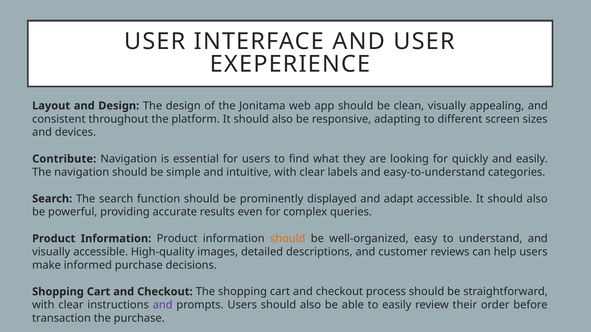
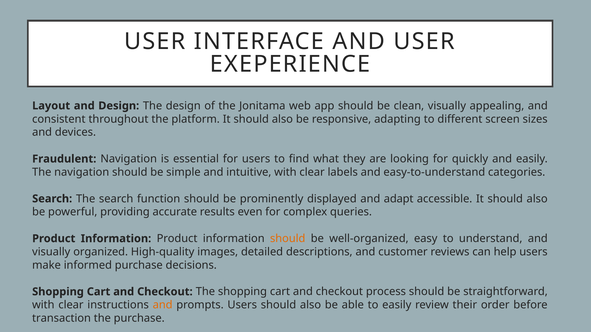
Contribute: Contribute -> Fraudulent (64, 159)
visually accessible: accessible -> organized (101, 252)
and colour: purple -> orange (163, 305)
